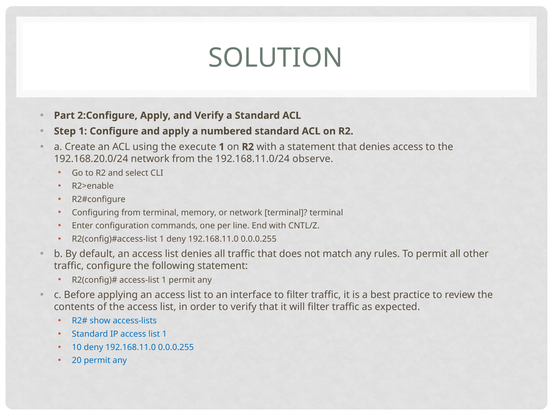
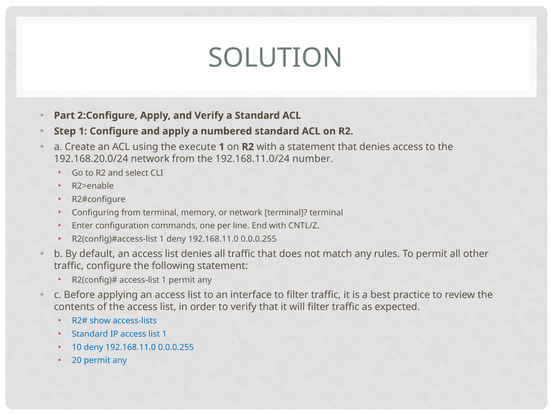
observe: observe -> number (313, 159)
